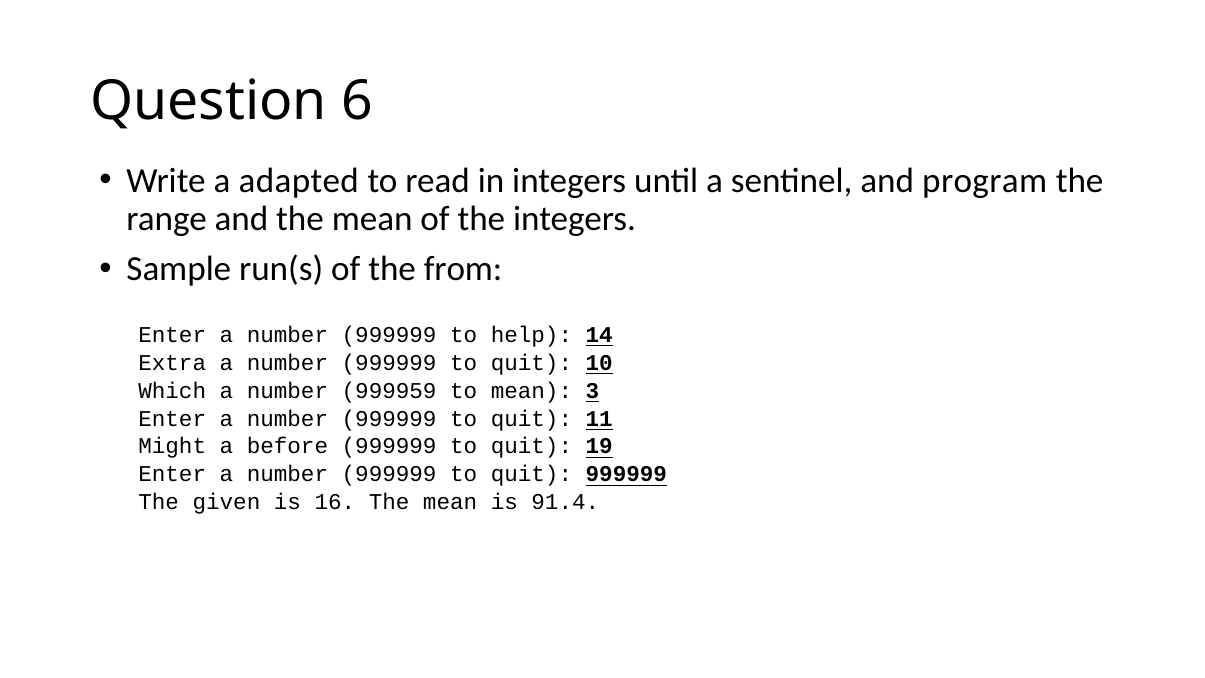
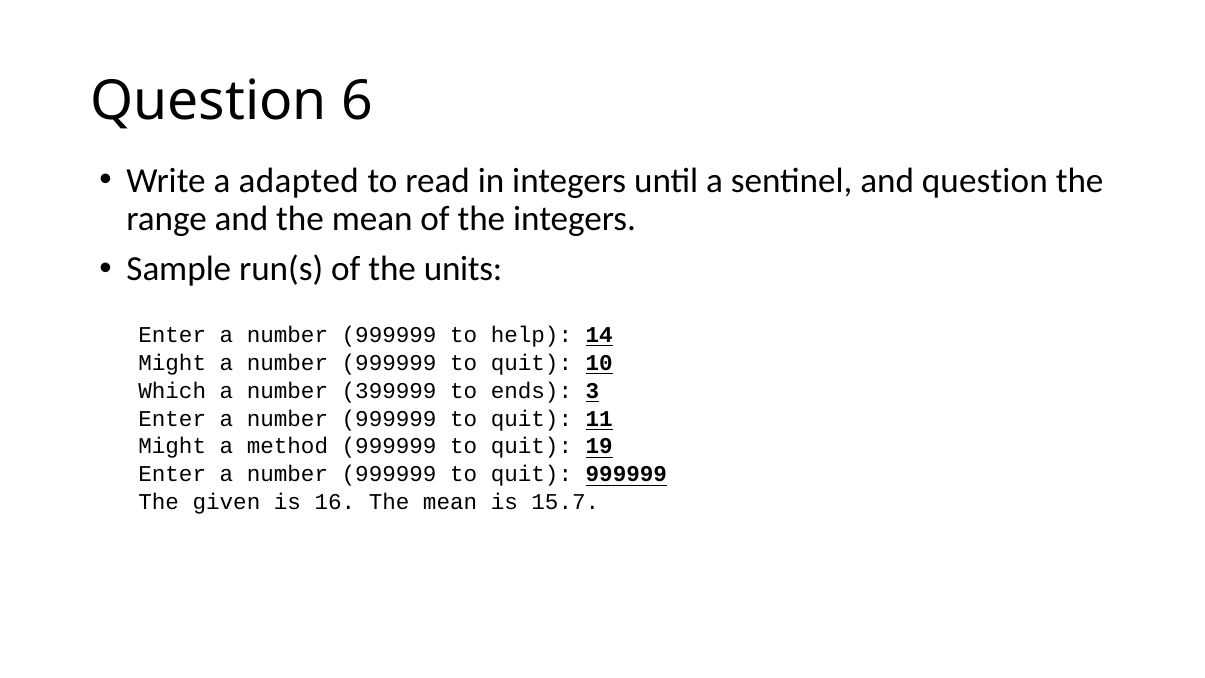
and program: program -> question (985, 180)
from: from -> units (463, 269)
Extra: Extra -> Might (172, 363)
999959: 999959 -> 399999 (389, 390)
to mean: mean -> ends (531, 390)
before: before -> method (287, 446)
91.4: 91.4 -> 15.7 (565, 502)
